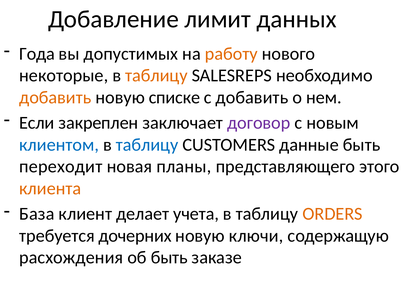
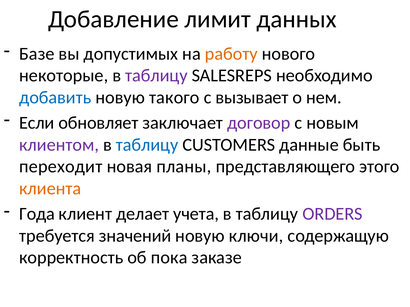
Года: Года -> Базе (37, 54)
таблицу colour: orange -> purple (156, 76)
добавить colour: orange -> blue (55, 98)
списке: списке -> такого (174, 98)
с добавить: добавить -> вызывает (252, 98)
закреплен: закреплен -> обновляет (99, 123)
клиентом colour: blue -> purple (59, 145)
База: База -> Года (37, 214)
ORDERS colour: orange -> purple (333, 214)
дочерних: дочерних -> значений (135, 236)
расхождения: расхождения -> корректность (71, 258)
об быть: быть -> пока (169, 258)
